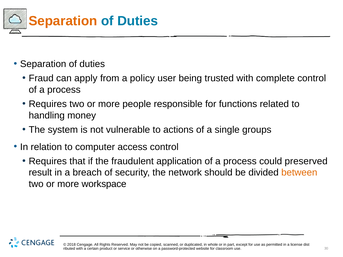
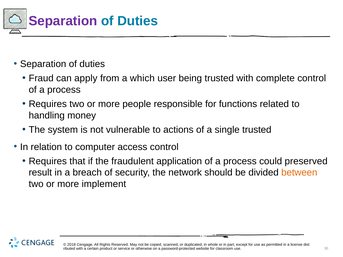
Separation colour: orange -> purple (63, 21)
policy: policy -> which (142, 78)
single groups: groups -> trusted (257, 130)
workspace: workspace -> implement (104, 184)
